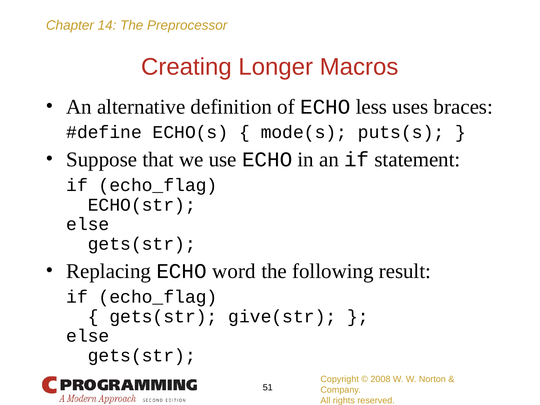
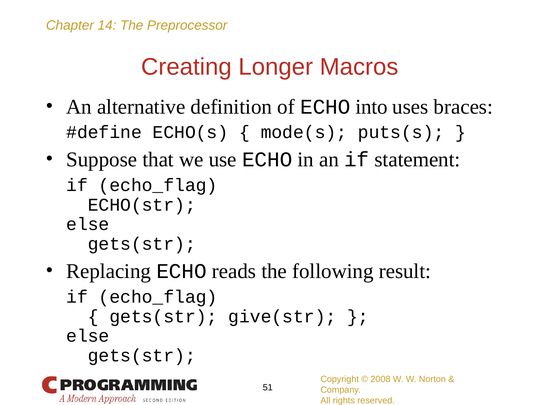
less: less -> into (372, 107)
word: word -> reads (234, 271)
